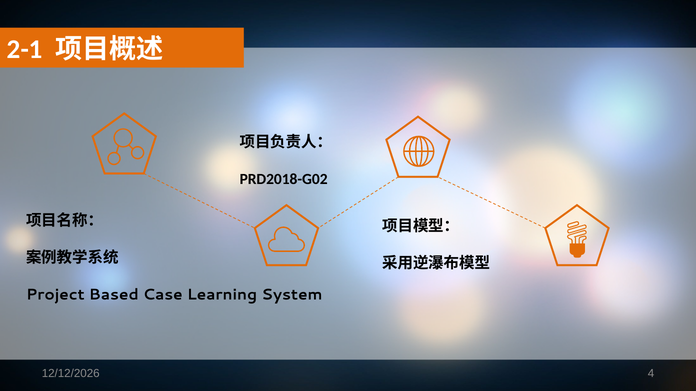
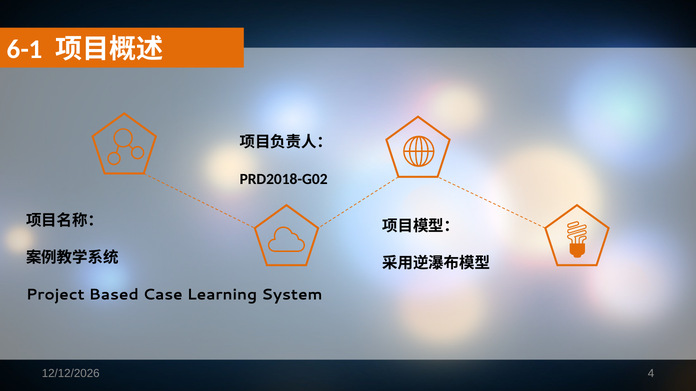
2-1: 2-1 -> 6-1 (25, 49)
